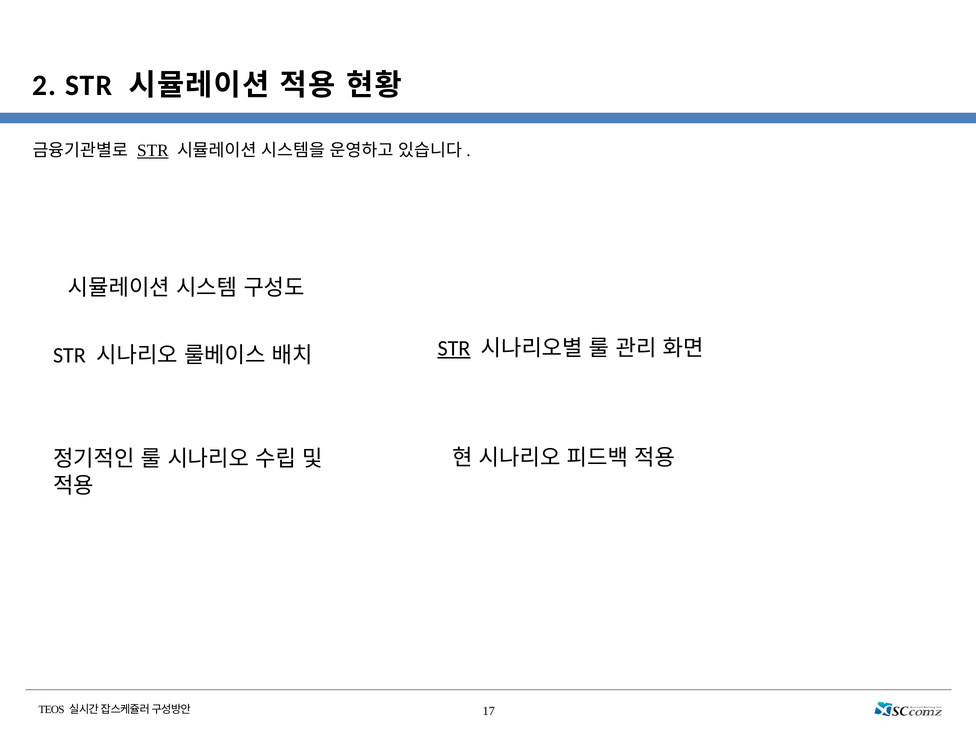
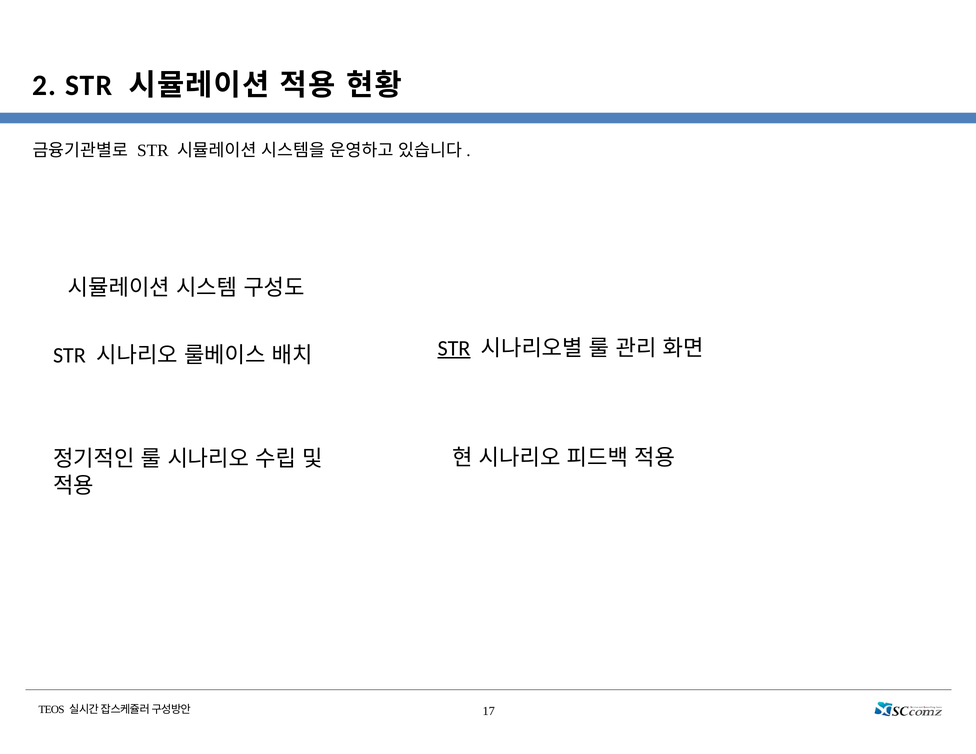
STR underline: present -> none (153, 151)
